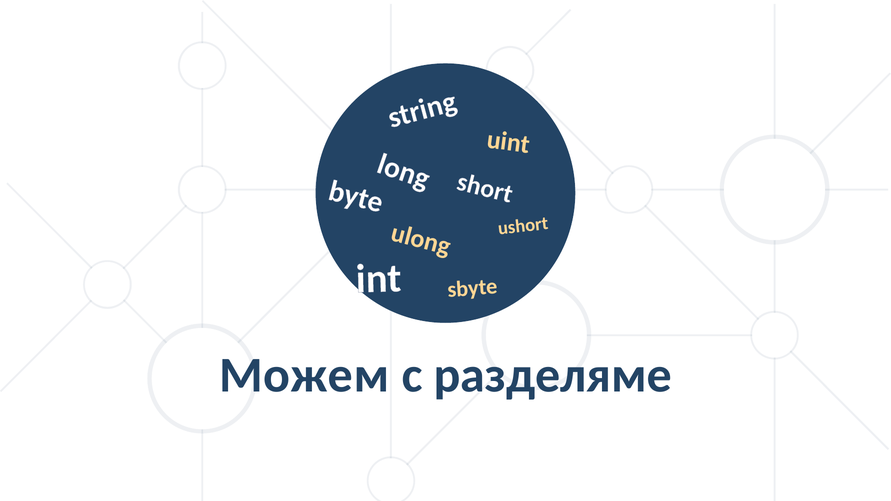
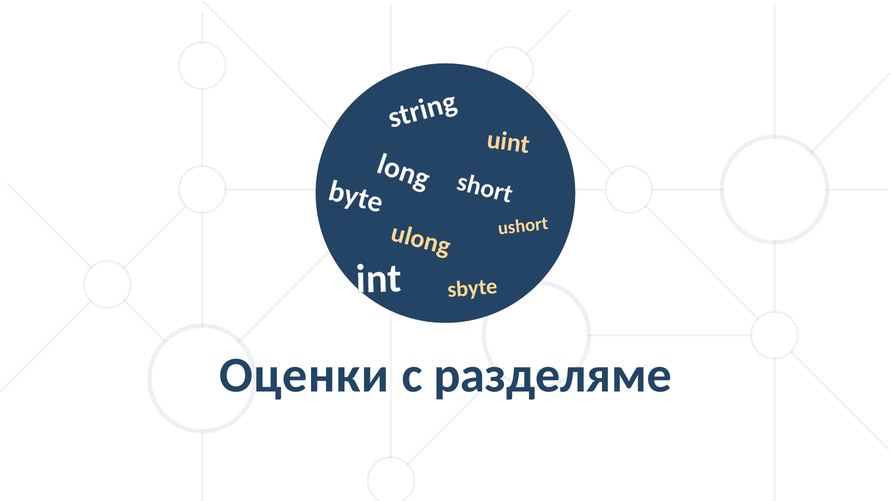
Можем: Можем -> Оценки (304, 375)
